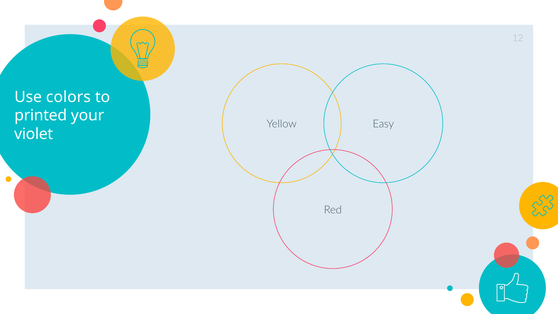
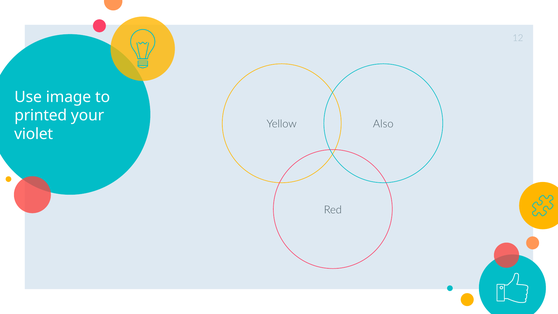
colors: colors -> image (69, 97)
Easy: Easy -> Also (383, 124)
